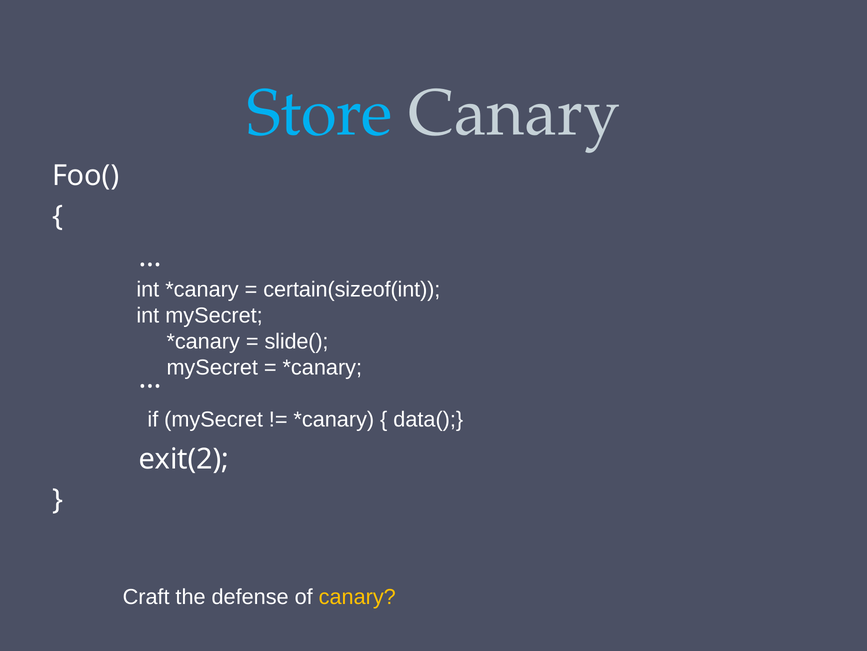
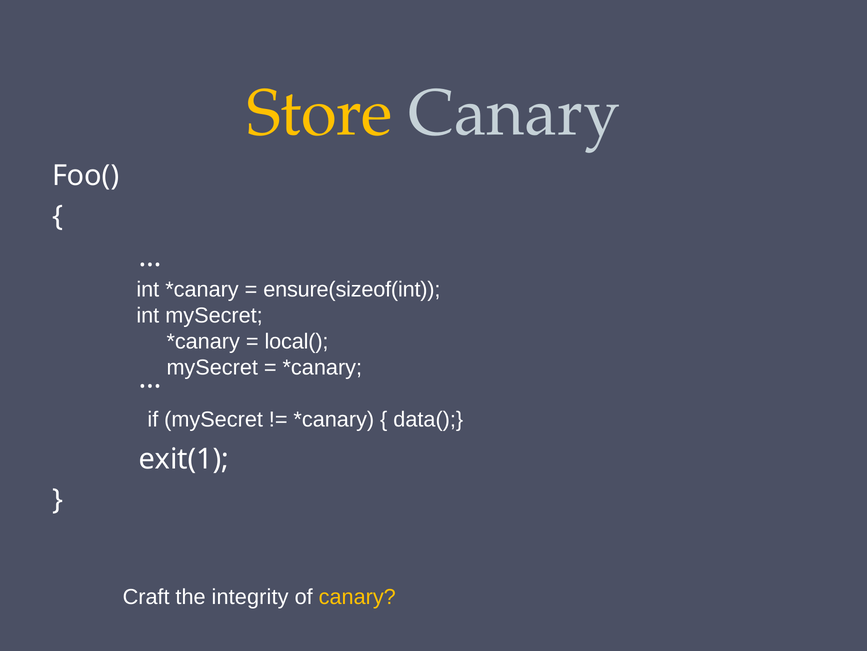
Store colour: light blue -> yellow (320, 113)
certain(sizeof(int: certain(sizeof(int -> ensure(sizeof(int (352, 289)
slide(: slide( -> local( (297, 341)
exit(2: exit(2 -> exit(1 (184, 459)
defense: defense -> integrity (250, 597)
